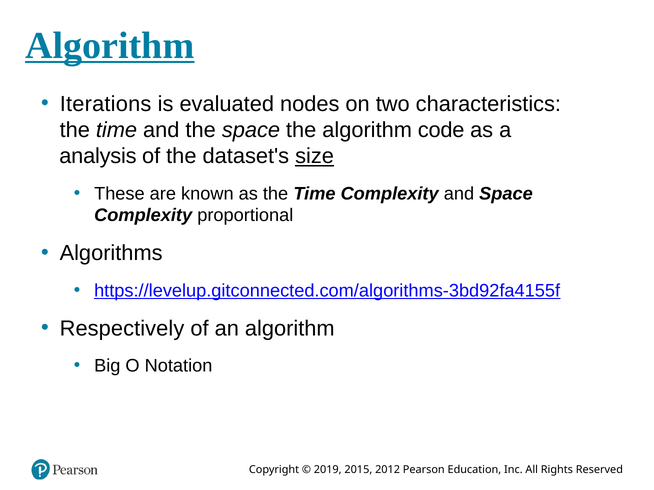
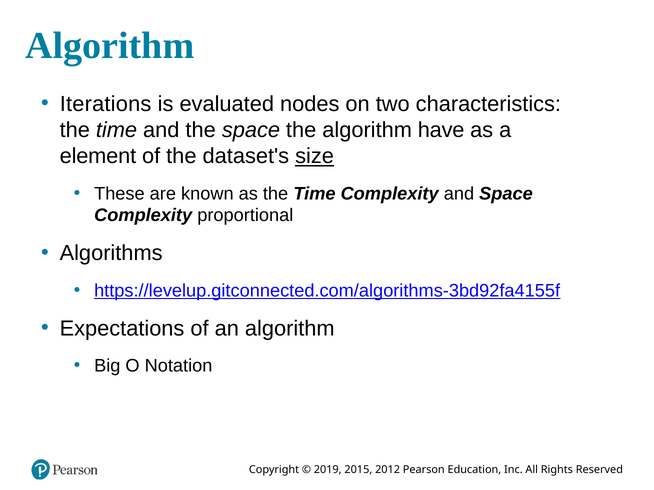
Algorithm underline: present -> none (110, 46)
code: code -> have (441, 130)
analysis: analysis -> element (98, 156)
Respectively: Respectively -> Expectations (122, 329)
